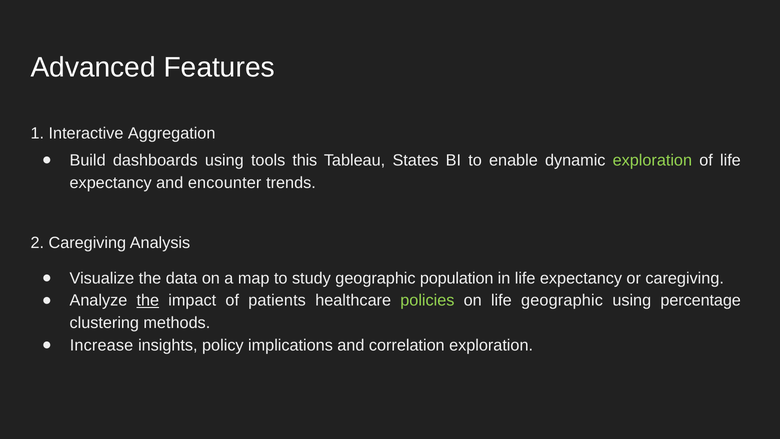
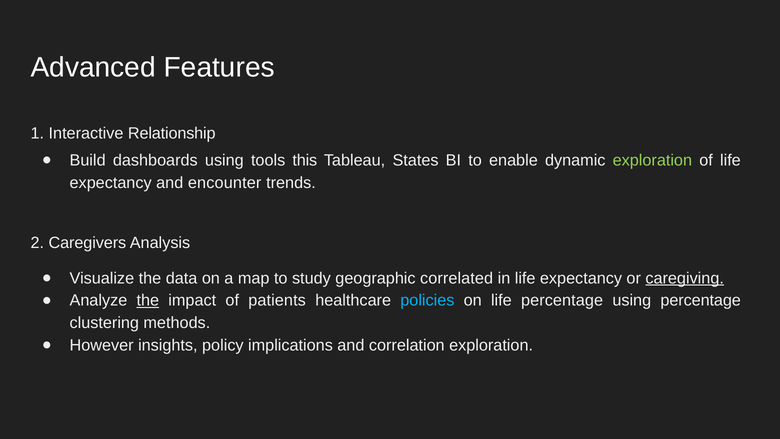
Aggregation: Aggregation -> Relationship (172, 133)
2 Caregiving: Caregiving -> Caregivers (87, 243)
population: population -> correlated (457, 278)
caregiving underline: none -> present (685, 278)
policies colour: light green -> light blue (427, 300)
life geographic: geographic -> percentage (562, 300)
Increase: Increase -> However (102, 345)
